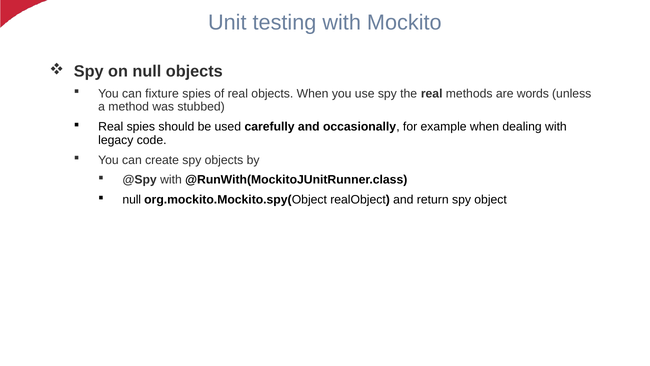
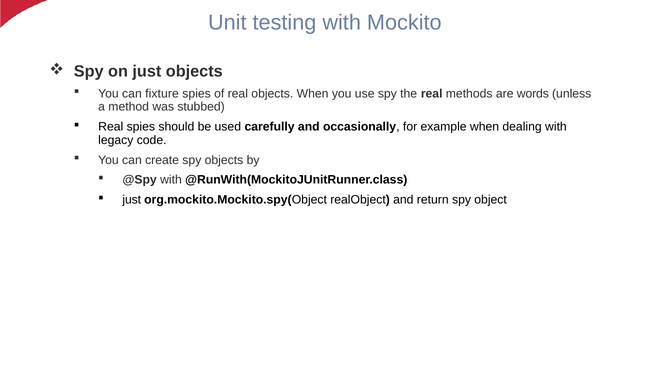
on null: null -> just (147, 71)
null: null -> just (132, 200)
